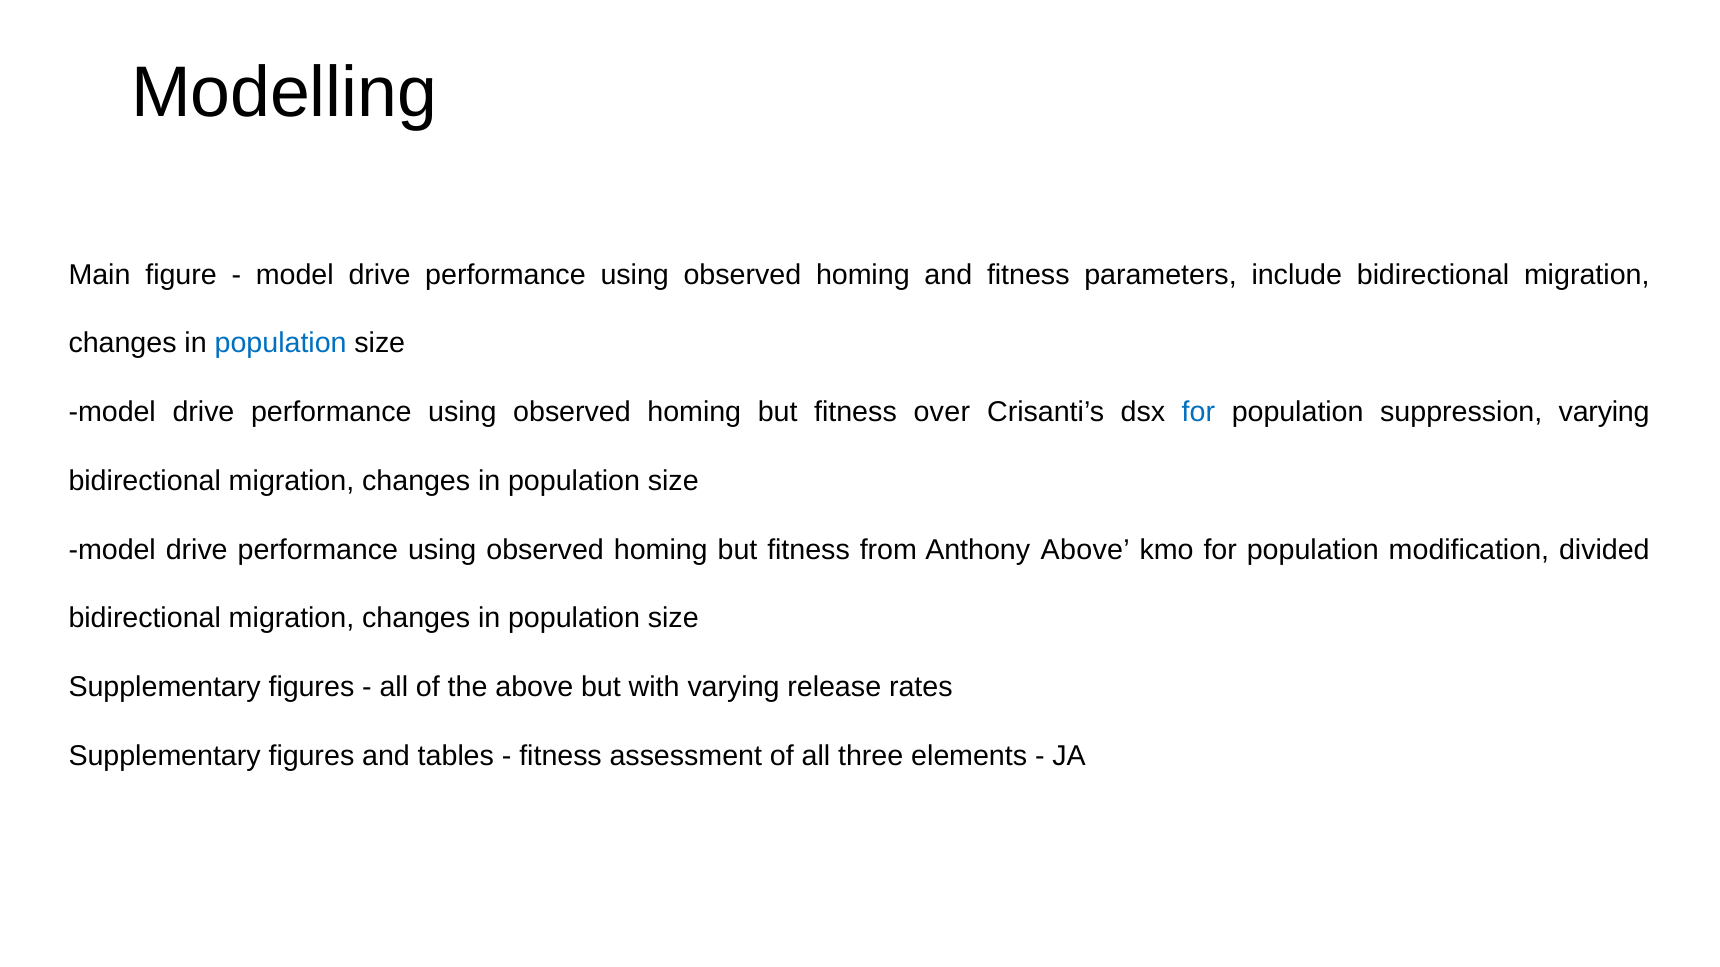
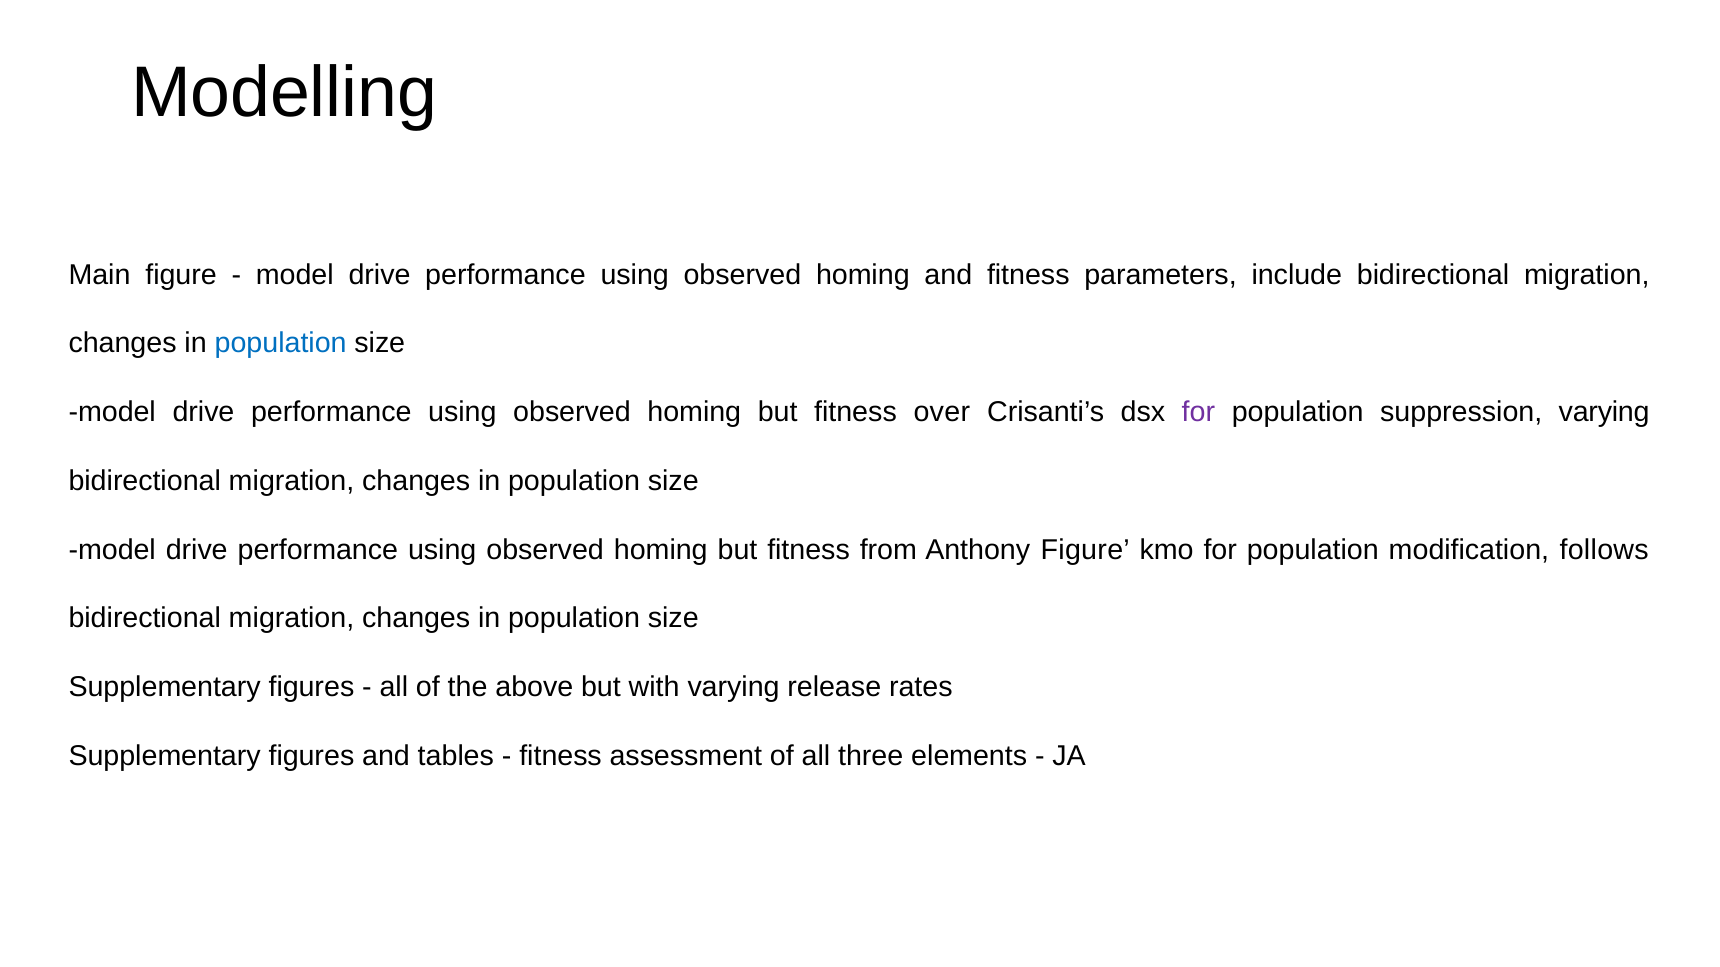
for colour: blue -> purple (1198, 412)
Anthony Above: Above -> Figure (1085, 550)
divided: divided -> follows (1604, 550)
